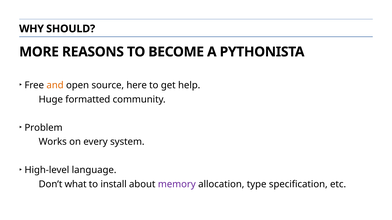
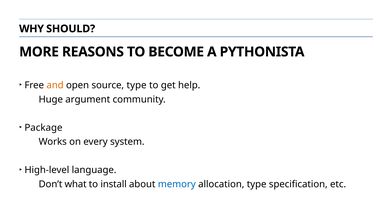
source here: here -> type (137, 85)
formatted: formatted -> argument (88, 99)
Problem: Problem -> Package (43, 128)
memory colour: purple -> blue (177, 184)
